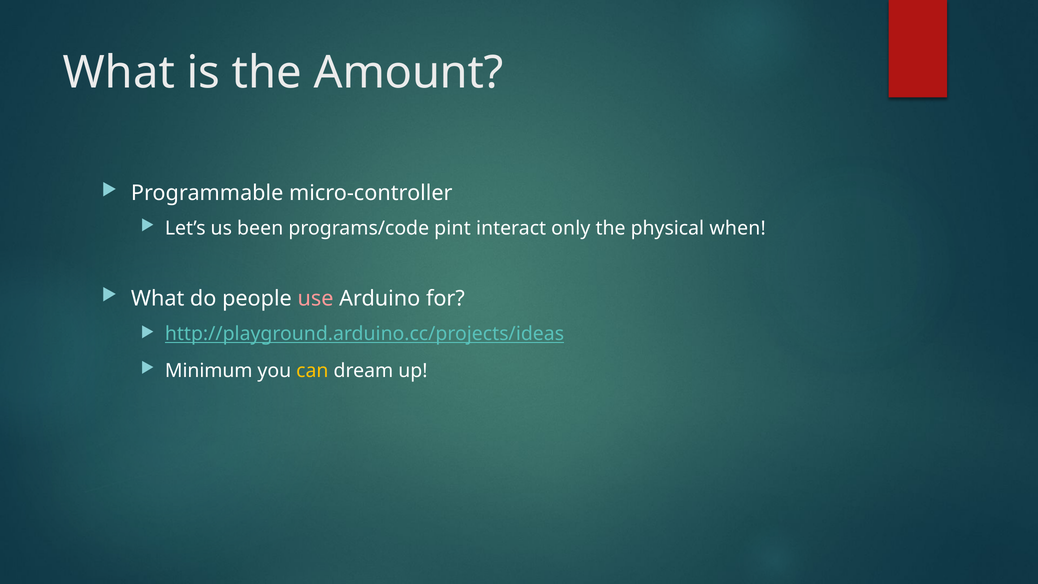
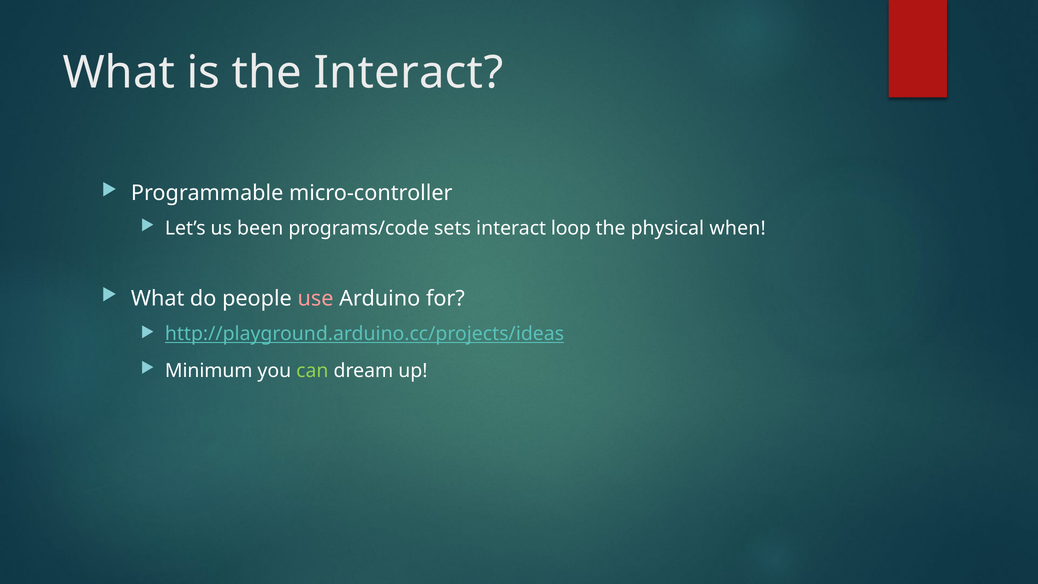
the Amount: Amount -> Interact (409, 73)
pint: pint -> sets (453, 229)
only: only -> loop (571, 229)
can colour: yellow -> light green (312, 371)
